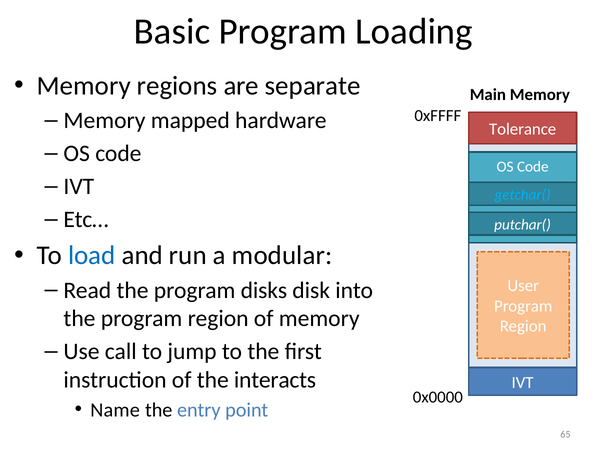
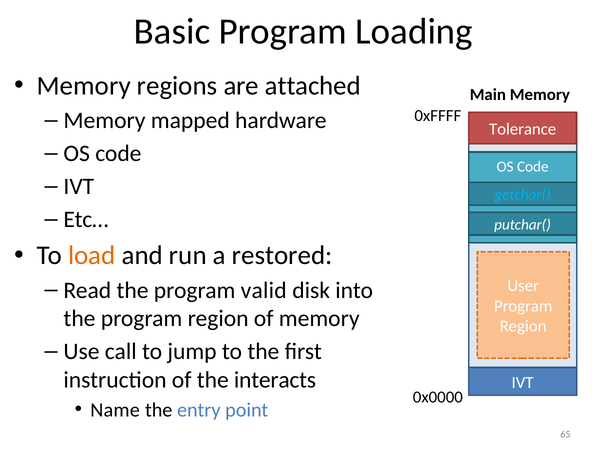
separate: separate -> attached (313, 86)
load colour: blue -> orange (92, 256)
modular: modular -> restored (282, 256)
disks: disks -> valid (264, 290)
